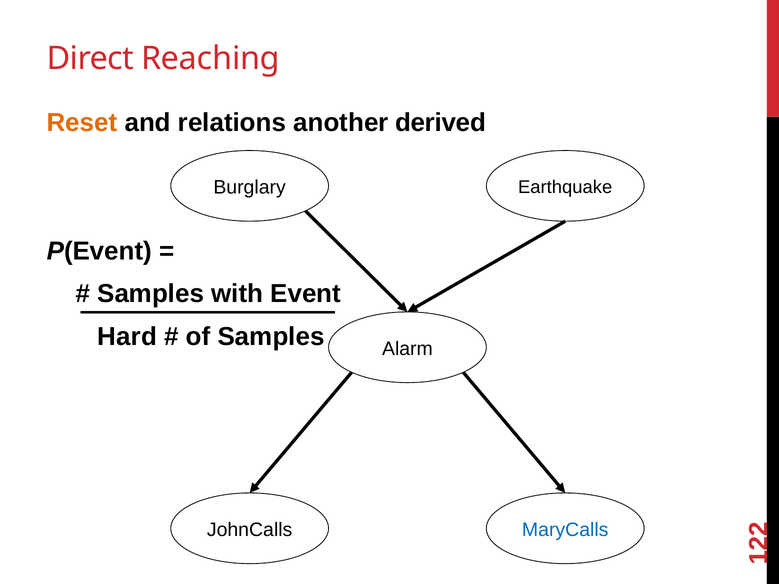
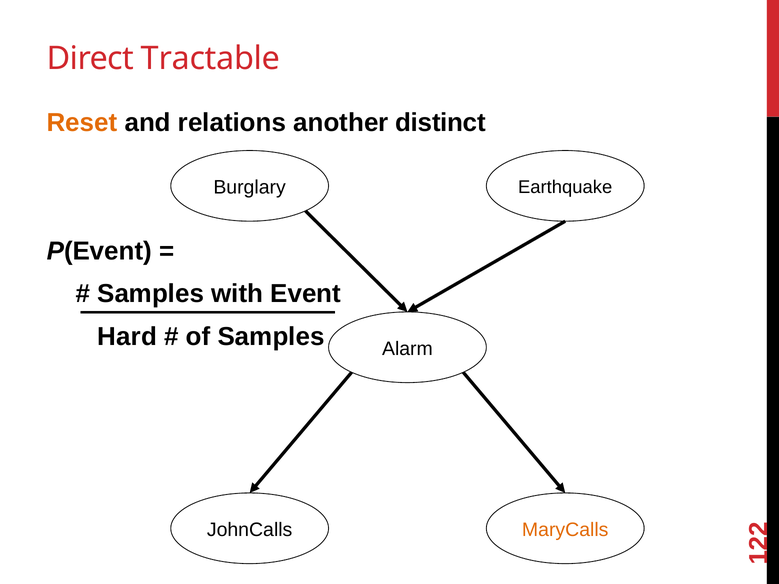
Reaching: Reaching -> Tractable (210, 58)
derived: derived -> distinct (441, 123)
MaryCalls colour: blue -> orange (565, 530)
